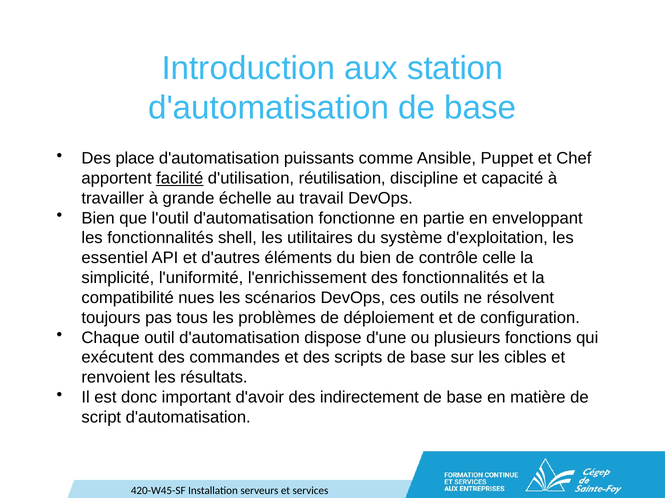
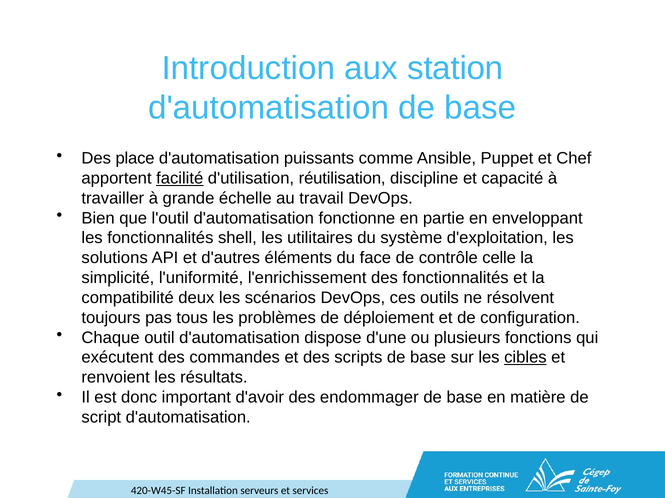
essentiel: essentiel -> solutions (115, 258)
du bien: bien -> face (375, 258)
nues: nues -> deux (196, 298)
cibles underline: none -> present (525, 358)
indirectement: indirectement -> endommager (369, 398)
